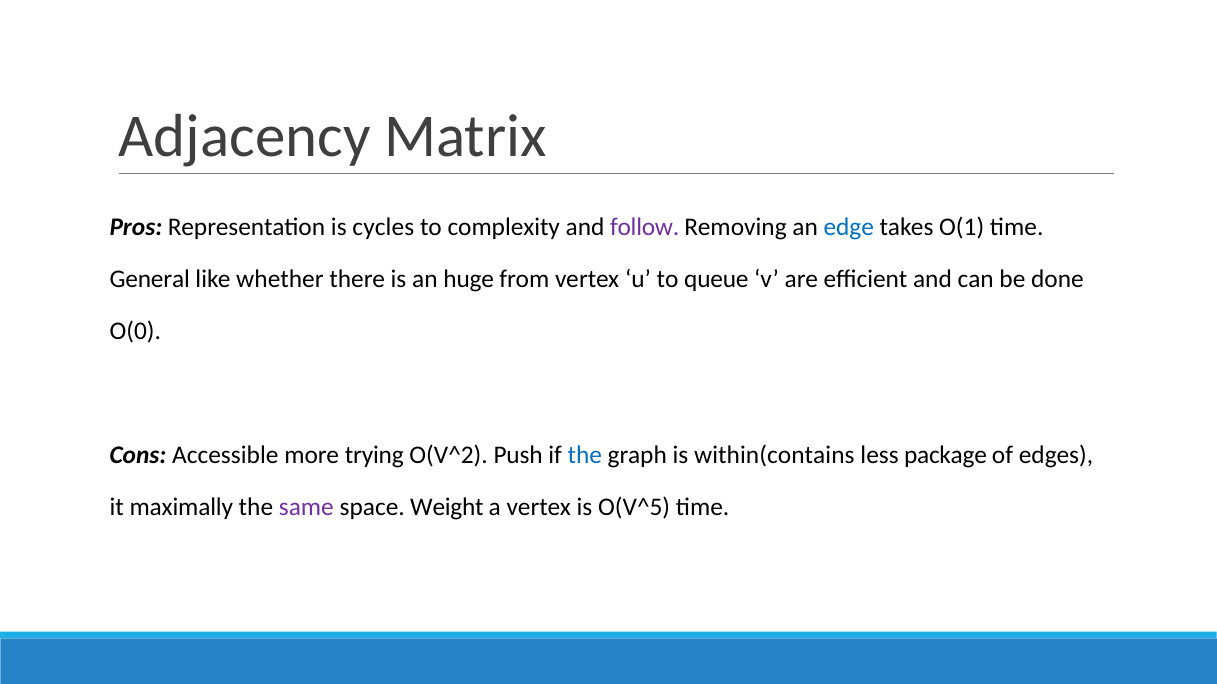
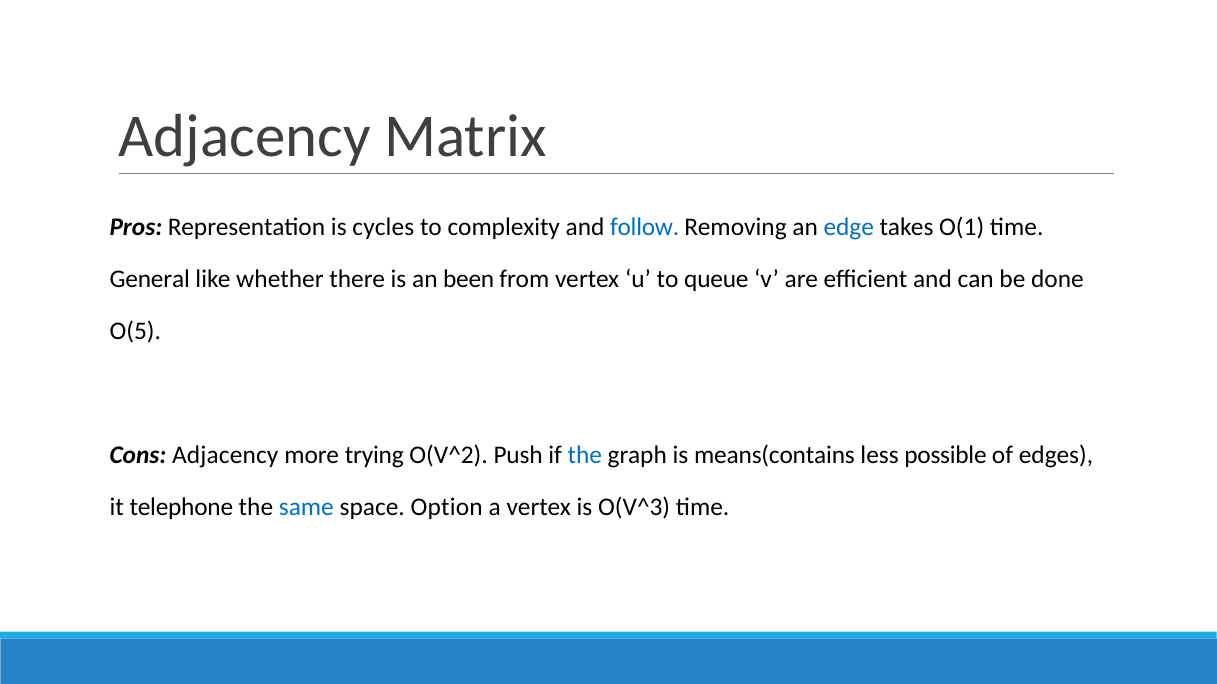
follow colour: purple -> blue (645, 227)
huge: huge -> been (469, 279)
O(0: O(0 -> O(5 (135, 331)
Cons Accessible: Accessible -> Adjacency (225, 456)
within(contains: within(contains -> means(contains (774, 456)
package: package -> possible (945, 456)
maximally: maximally -> telephone (181, 508)
same colour: purple -> blue (306, 508)
Weight: Weight -> Option (447, 508)
O(V^5: O(V^5 -> O(V^3 (634, 508)
